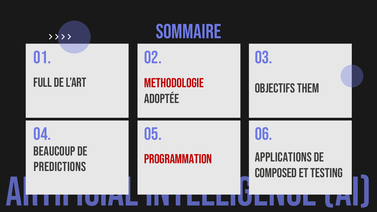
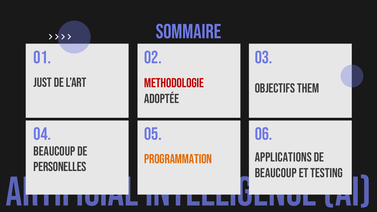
Full: Full -> Just (43, 83)
Programmation colour: red -> orange (178, 159)
predictions: predictions -> personelles (60, 167)
composed: composed -> beaucoup (276, 173)
